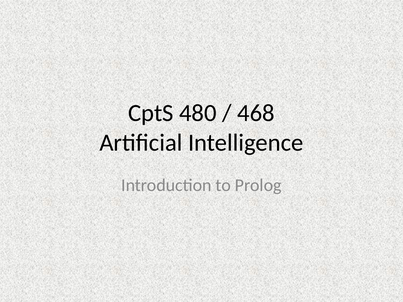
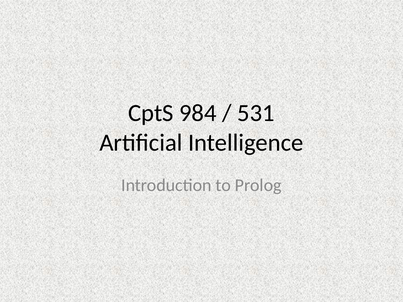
480: 480 -> 984 (198, 113)
468: 468 -> 531 (256, 113)
